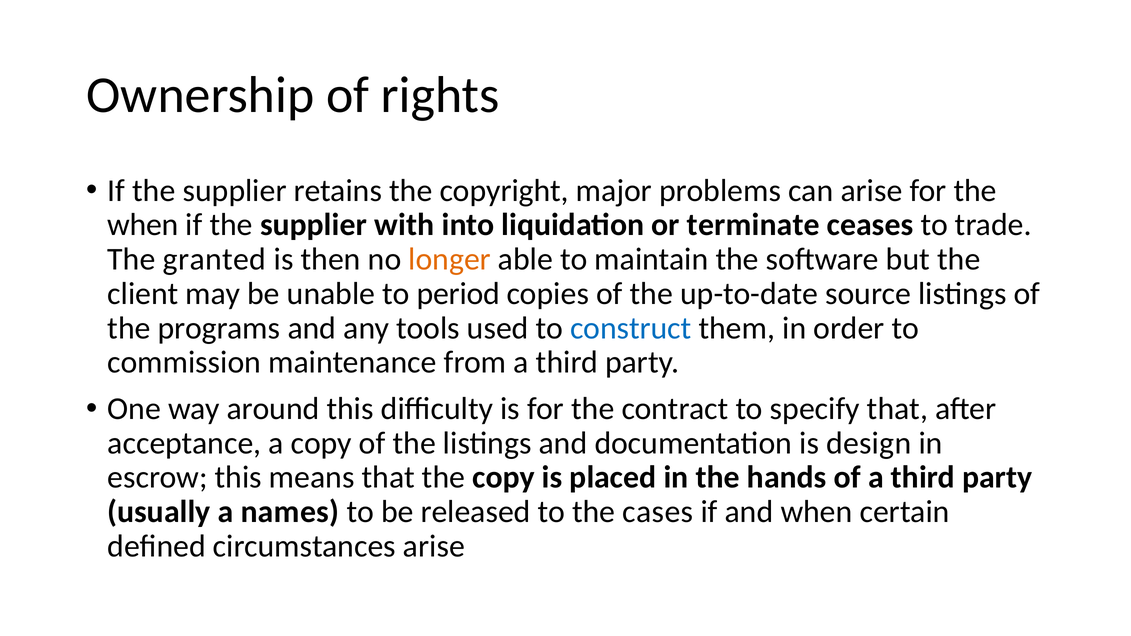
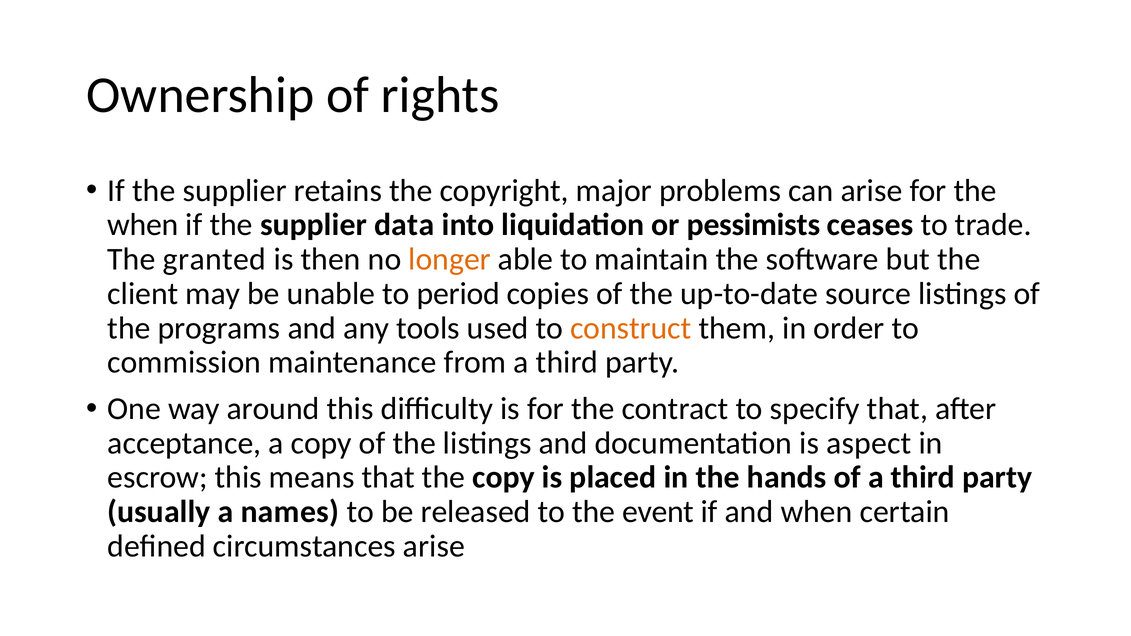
with: with -> data (404, 225)
terminate: terminate -> pessimists (754, 225)
construct colour: blue -> orange (631, 328)
design: design -> aspect (869, 443)
cases: cases -> event (658, 512)
